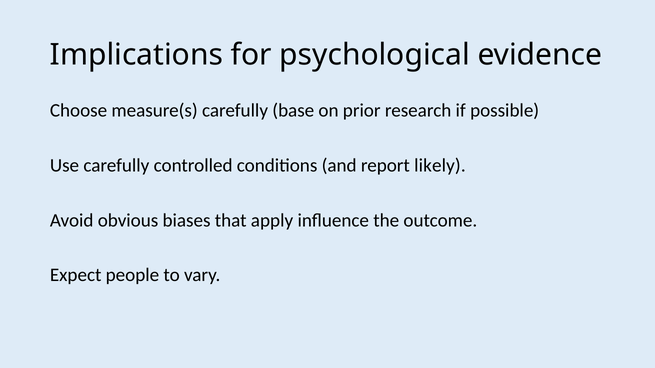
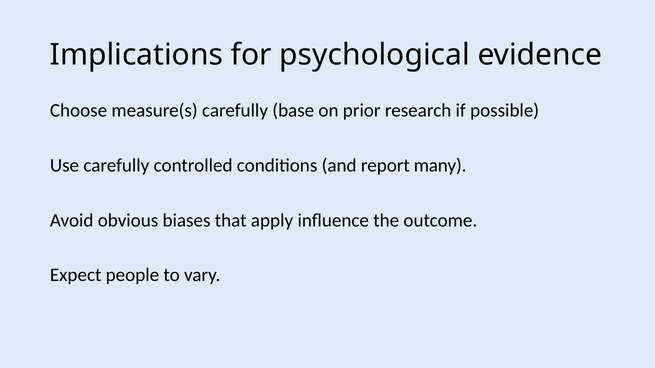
likely: likely -> many (440, 166)
